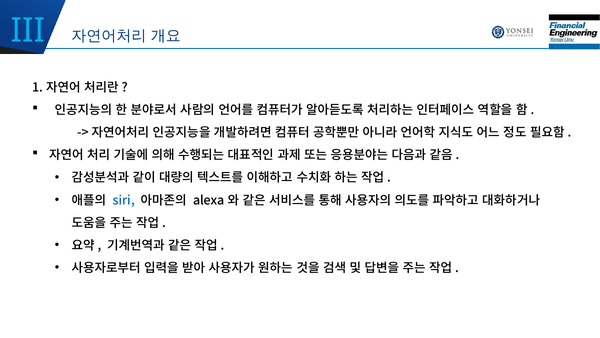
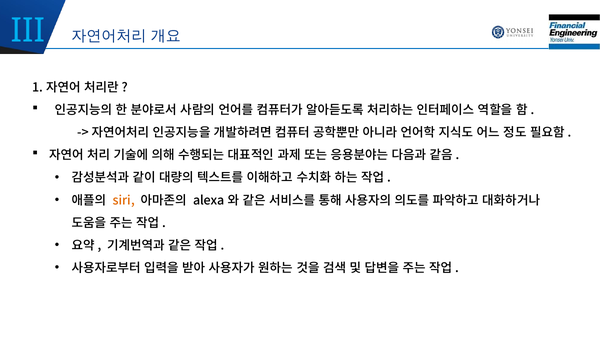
siri colour: blue -> orange (124, 200)
